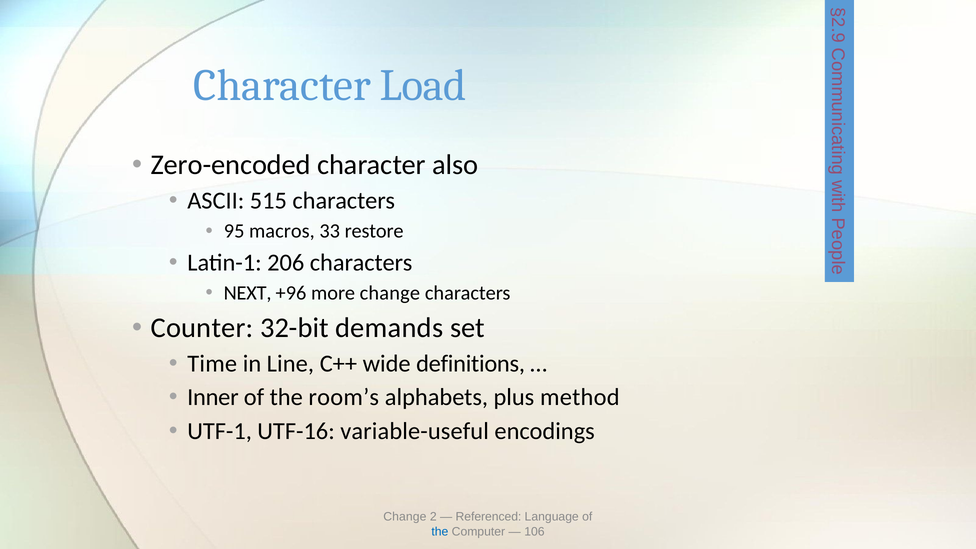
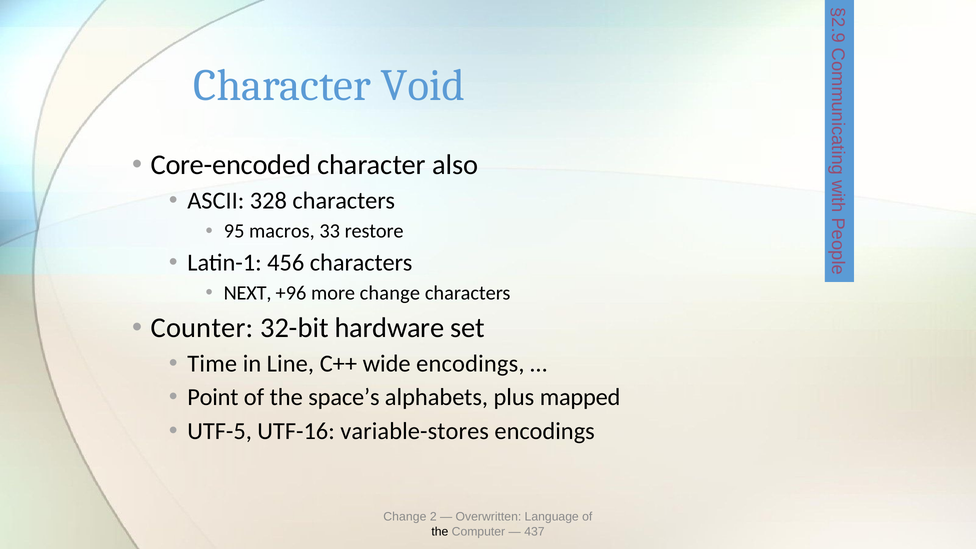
Load: Load -> Void (423, 85)
Zero-encoded: Zero-encoded -> Core-encoded (231, 165)
515: 515 -> 328 (268, 201)
206: 206 -> 456 (286, 263)
demands: demands -> hardware (389, 328)
wide definitions: definitions -> encodings (470, 364)
Inner: Inner -> Point (213, 397)
room’s: room’s -> space’s (344, 397)
method: method -> mapped (580, 397)
UTF-1: UTF-1 -> UTF-5 (220, 431)
variable-useful: variable-useful -> variable-stores (415, 431)
Referenced: Referenced -> Overwritten (488, 517)
the colour: blue -> black (440, 532)
106: 106 -> 437 (534, 532)
